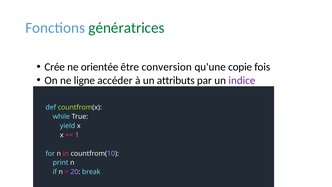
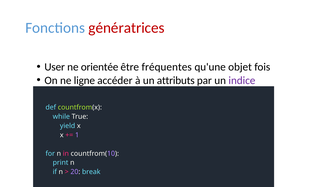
génératrices colour: green -> red (127, 28)
Crée: Crée -> User (55, 67)
conversion: conversion -> fréquentes (167, 67)
copie: copie -> objet (240, 67)
